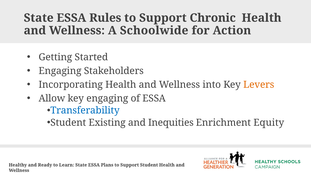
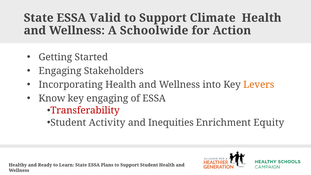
Rules: Rules -> Valid (105, 18)
Chronic: Chronic -> Climate (213, 18)
Allow: Allow -> Know (52, 98)
Transferability colour: blue -> red (85, 110)
Existing: Existing -> Activity (107, 123)
